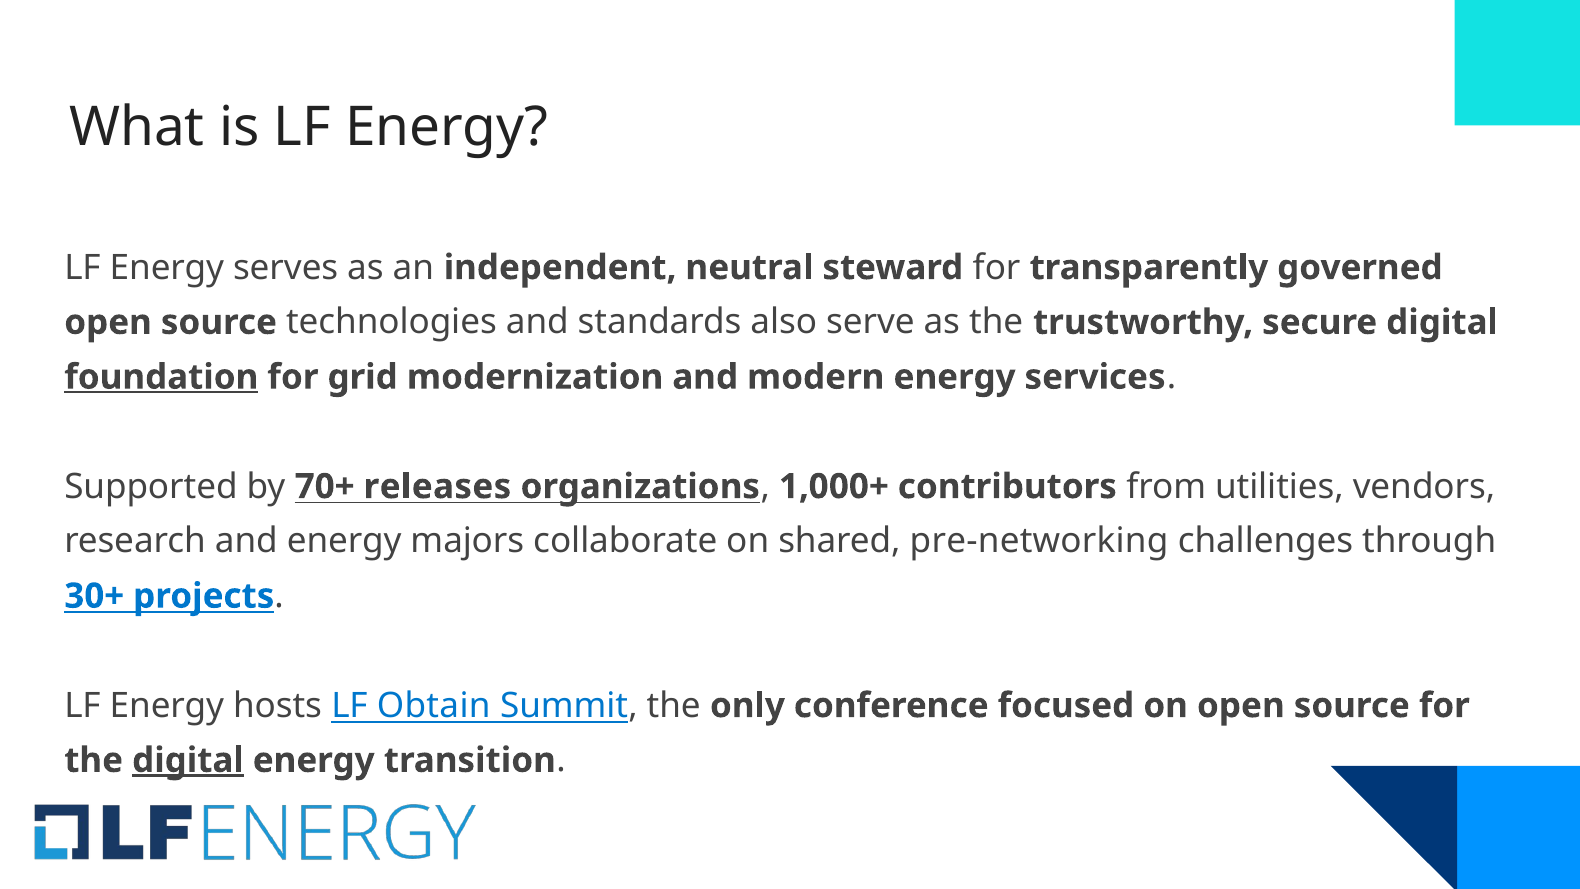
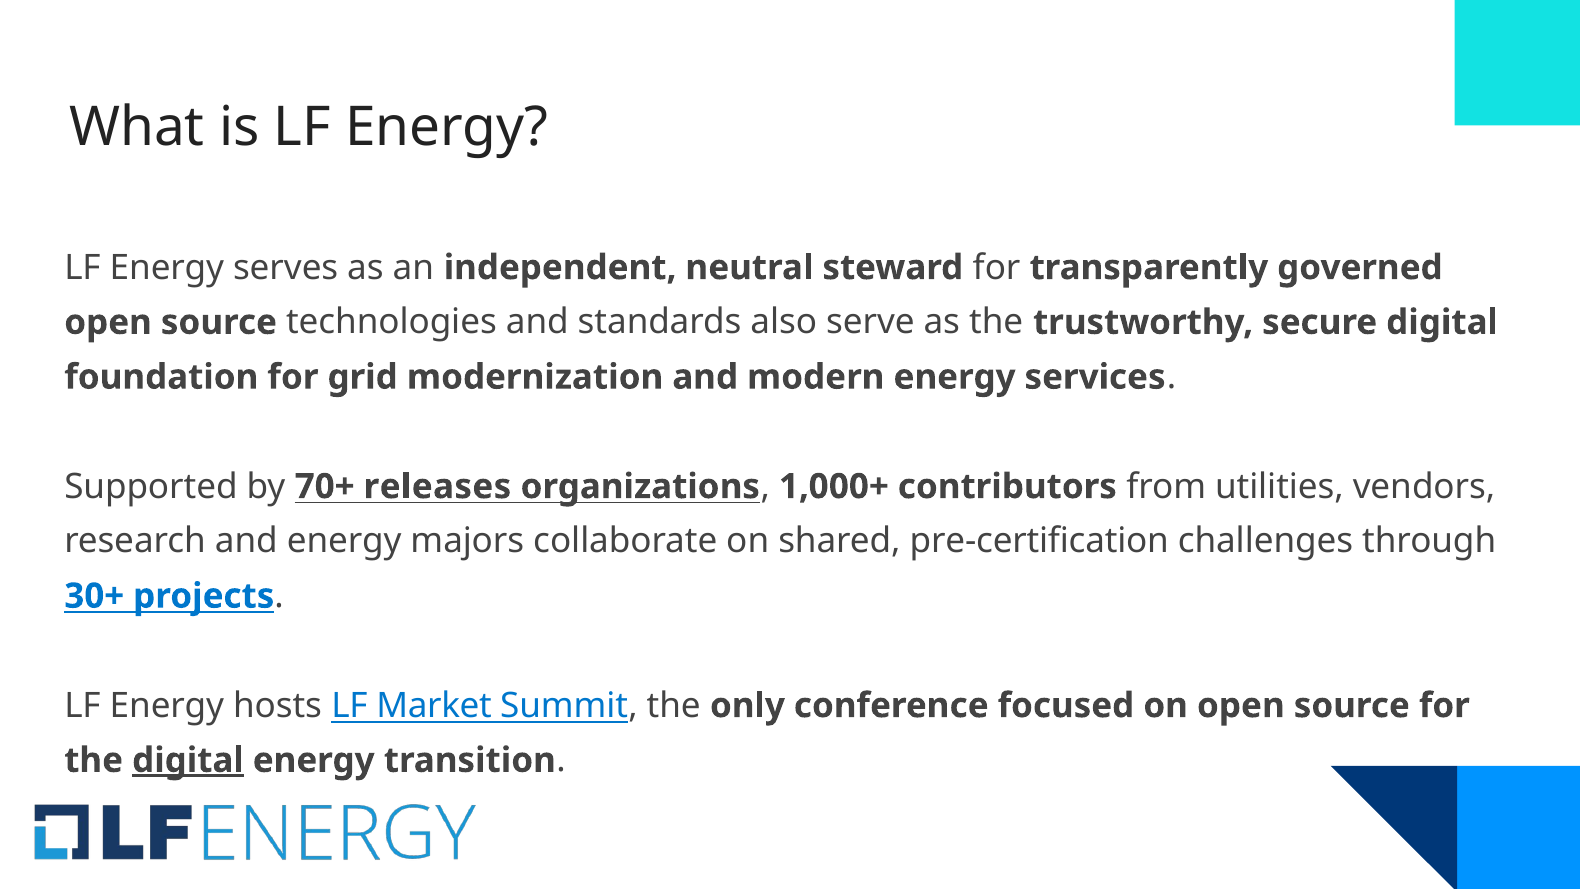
foundation underline: present -> none (161, 377)
pre-networking: pre-networking -> pre-certification (1039, 541)
Obtain: Obtain -> Market (434, 705)
